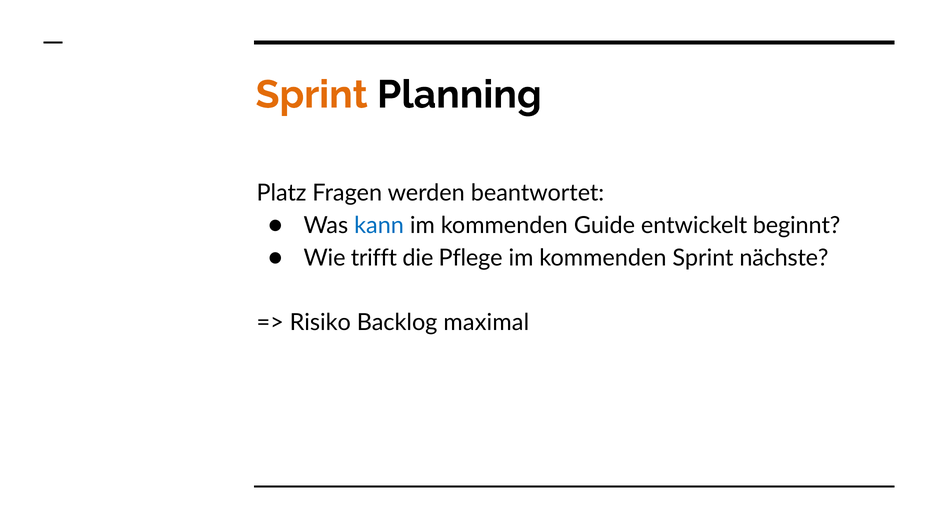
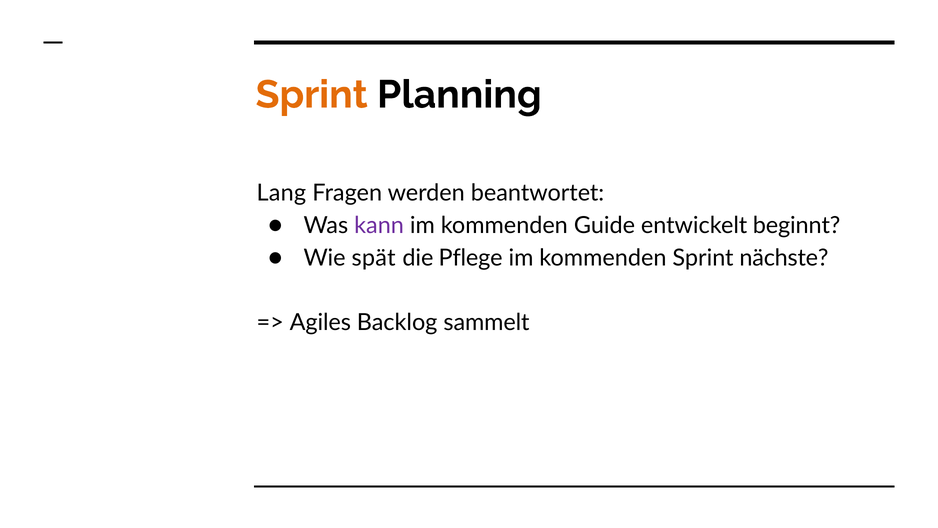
Platz: Platz -> Lang (281, 193)
kann colour: blue -> purple (379, 225)
trifft: trifft -> spät (374, 258)
Risiko: Risiko -> Agiles (320, 322)
maximal: maximal -> sammelt (486, 322)
